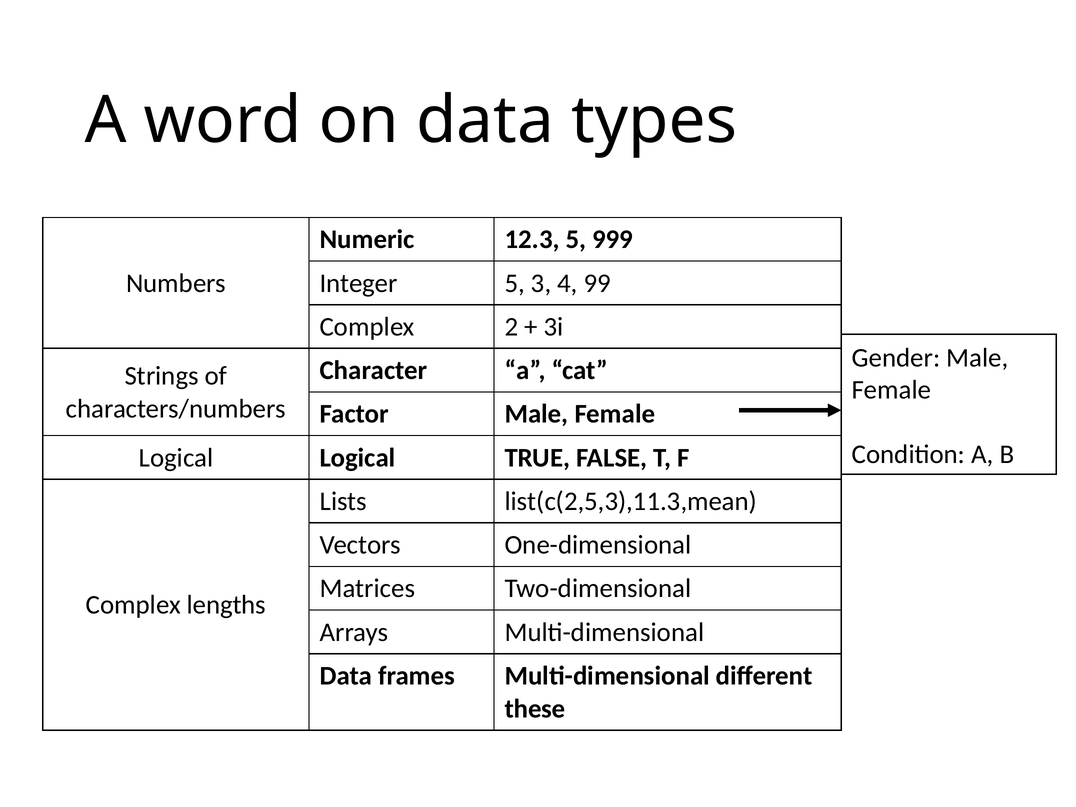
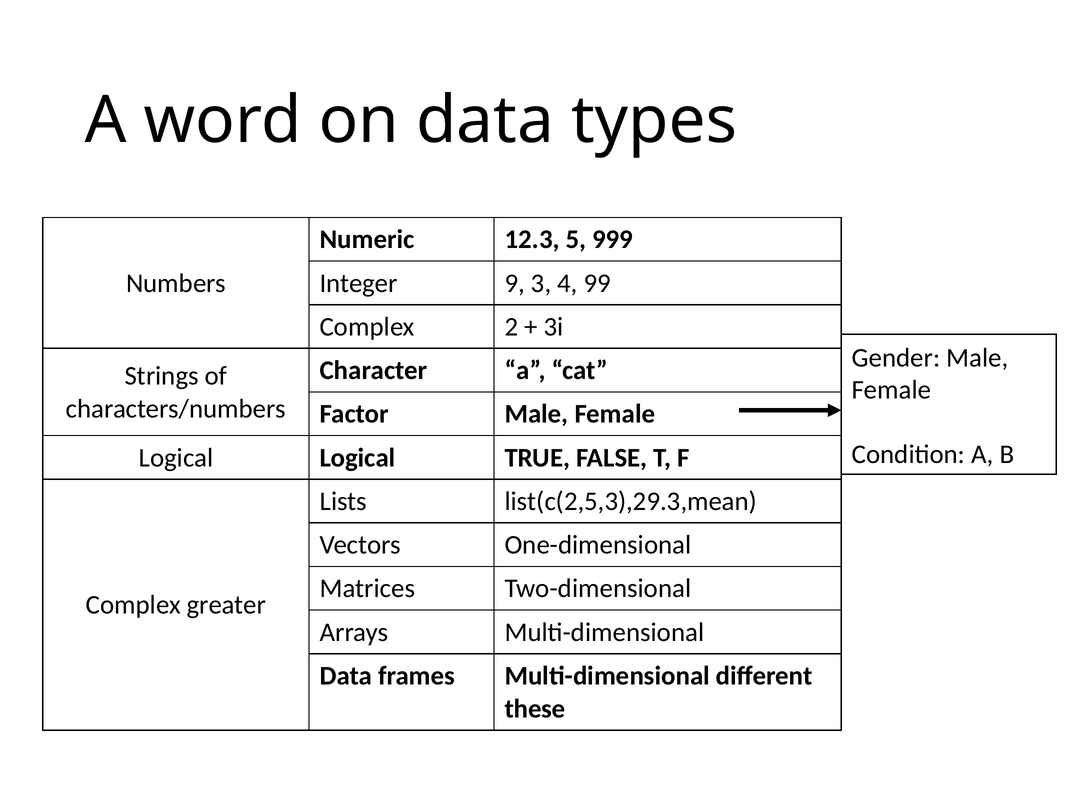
Integer 5: 5 -> 9 (515, 283)
list(c(2,5,3),11.3,mean: list(c(2,5,3),11.3,mean -> list(c(2,5,3),29.3,mean (631, 501)
lengths: lengths -> greater (226, 605)
